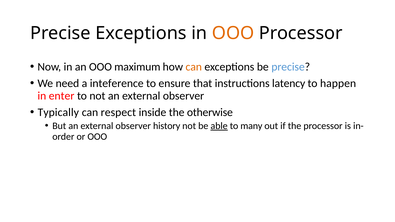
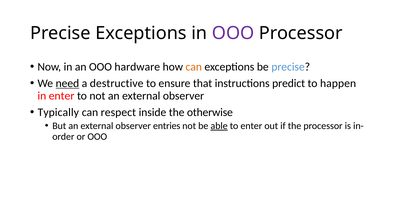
OOO colour: orange -> purple (233, 33)
maximum: maximum -> hardware (137, 67)
need underline: none -> present (67, 83)
inteference: inteference -> destructive (117, 83)
latency: latency -> predict (289, 83)
history: history -> entries (167, 126)
to many: many -> enter (251, 126)
